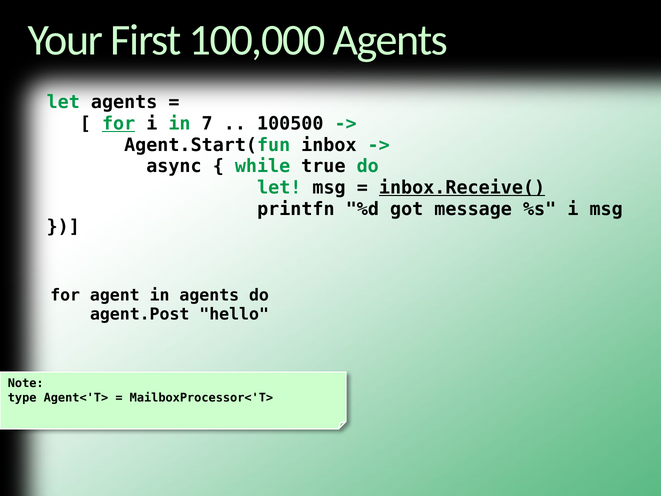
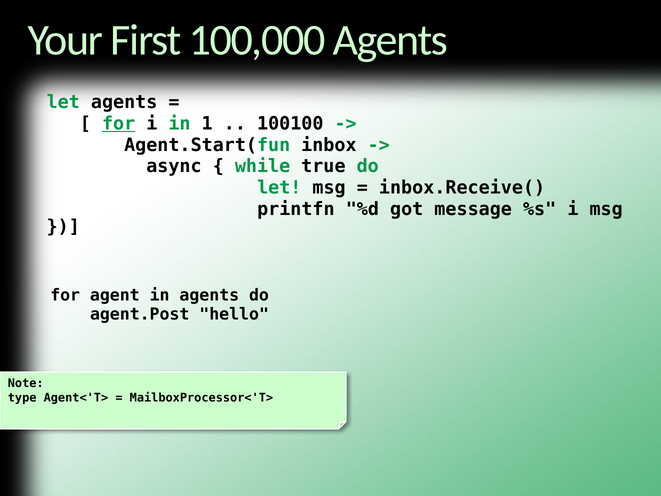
7: 7 -> 1 (207, 124)
100500: 100500 -> 100100 (290, 124)
inbox.Receive( underline: present -> none (462, 188)
